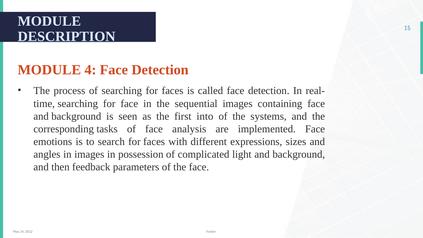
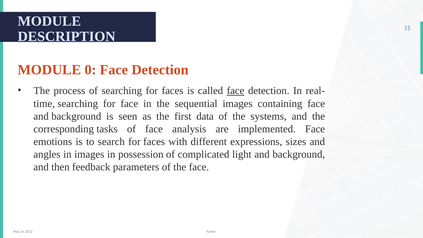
4: 4 -> 0 (90, 70)
face underline: none -> present (236, 91)
into: into -> data (205, 116)
